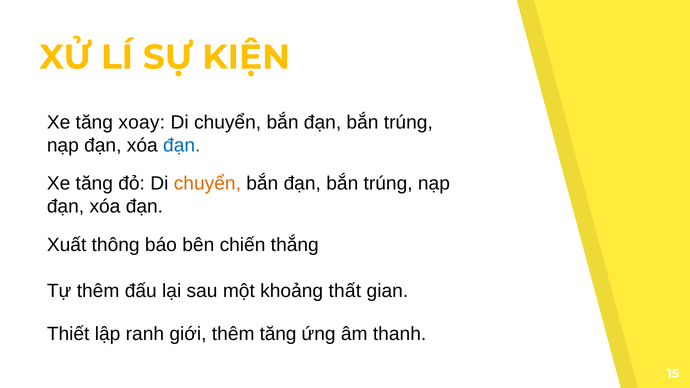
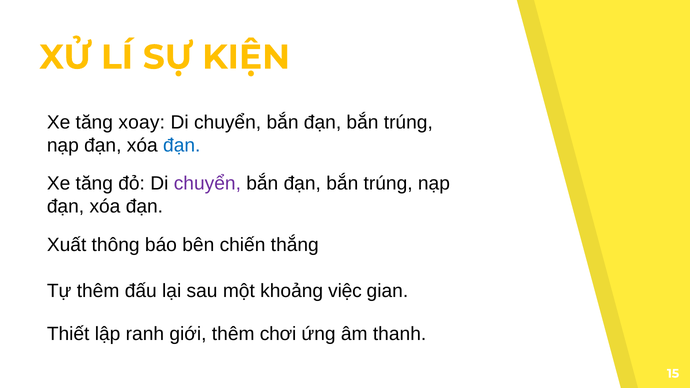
chuyển colour: orange -> purple (207, 184)
thất: thất -> việc (345, 291)
thêm tăng: tăng -> chơi (278, 334)
